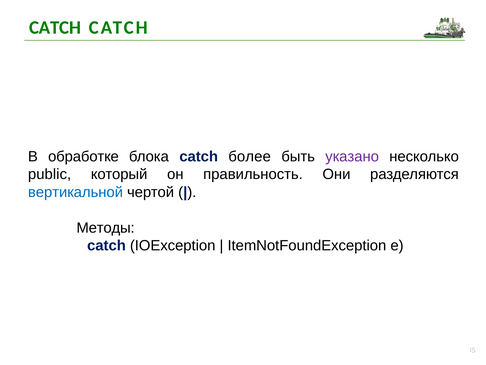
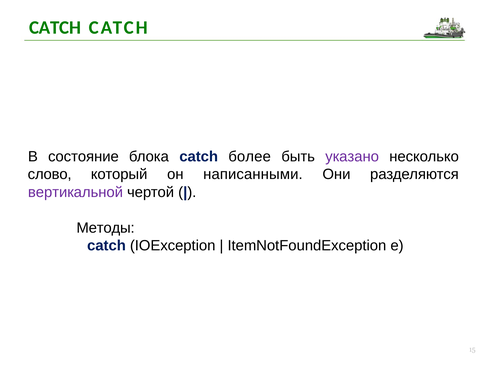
обработке: обработке -> состояние (83, 156)
public: public -> слово (50, 174)
правильность: правильность -> написанными (253, 174)
вертикальной colour: blue -> purple (75, 192)
